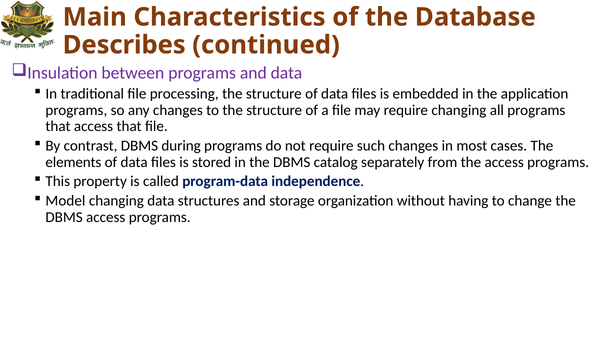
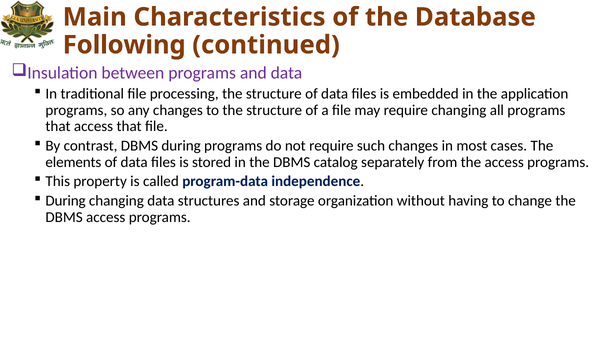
Describes: Describes -> Following (124, 45)
Model: Model -> During (66, 201)
